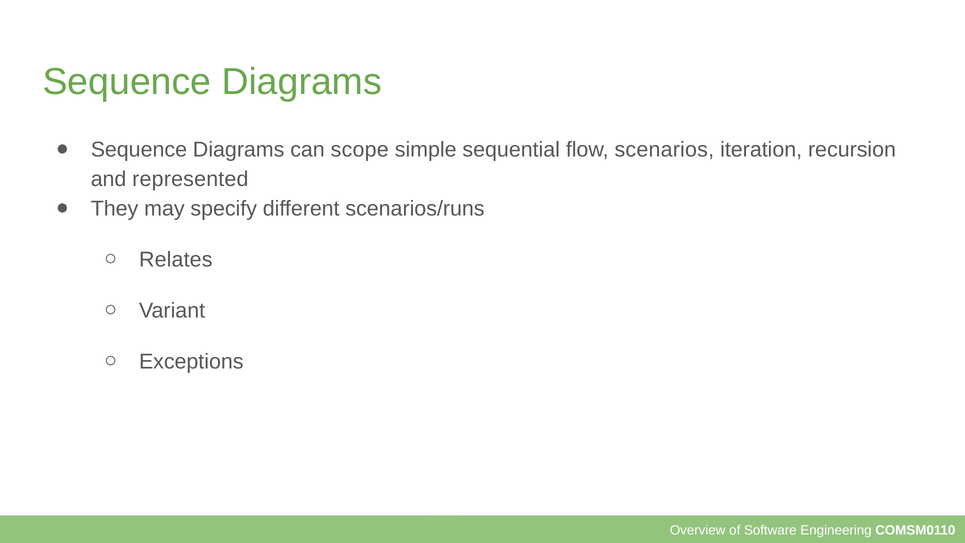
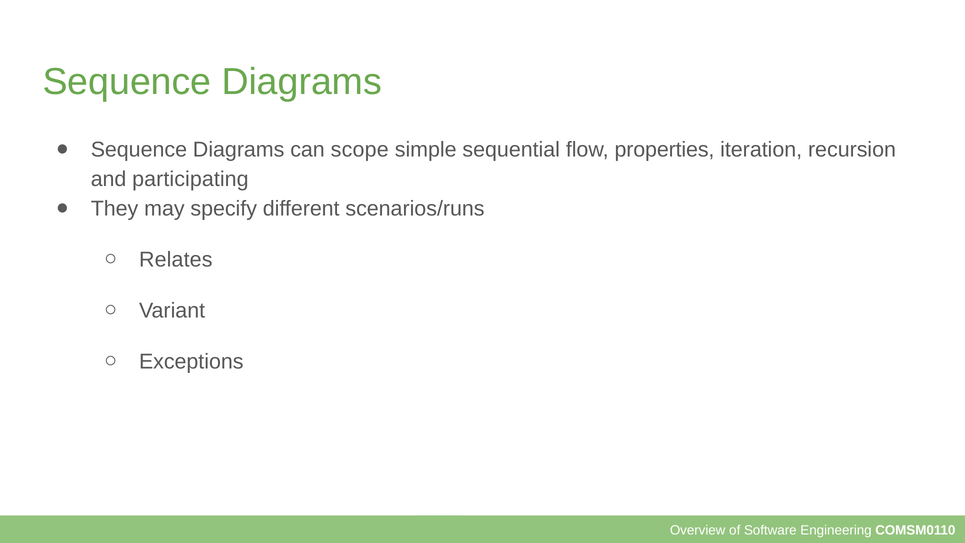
scenarios: scenarios -> properties (664, 149)
represented: represented -> participating (190, 179)
